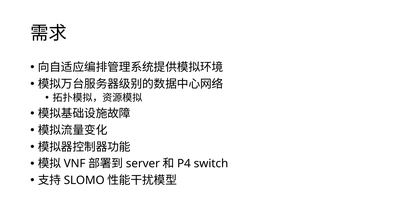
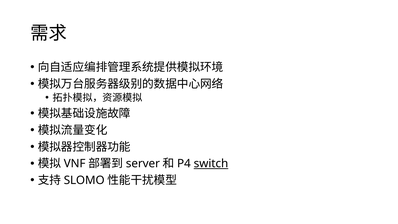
switch underline: none -> present (211, 164)
